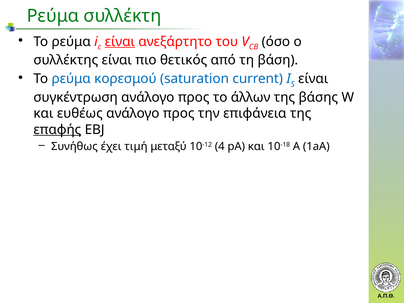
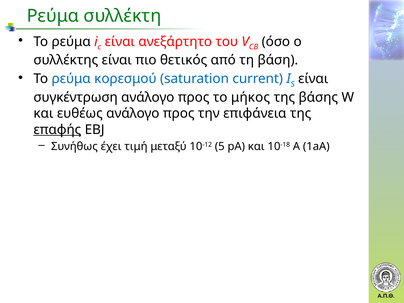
είναι underline: present -> none (120, 42)
άλλων: άλλων -> μήκος (250, 97)
4: 4 -> 5 (220, 146)
